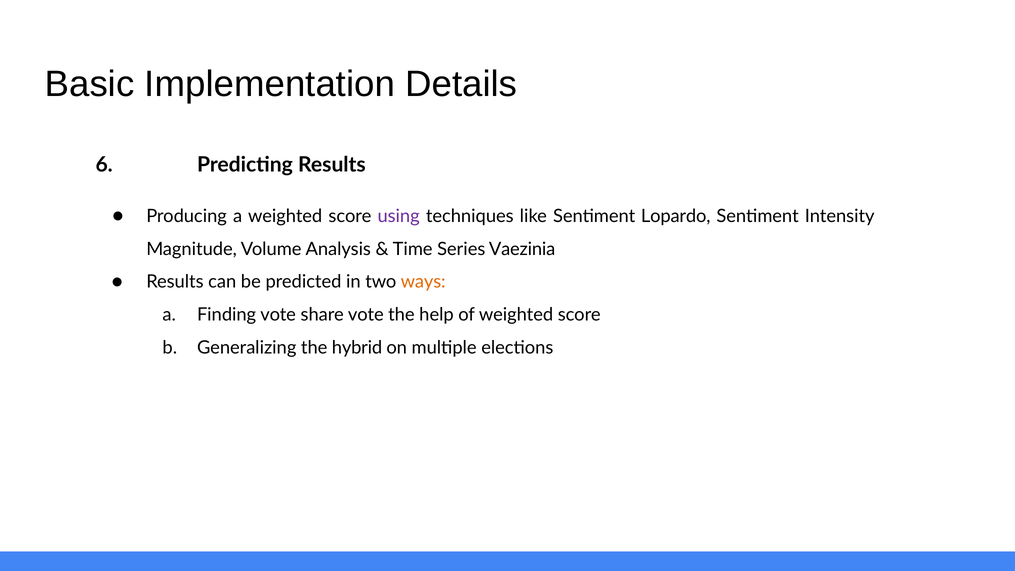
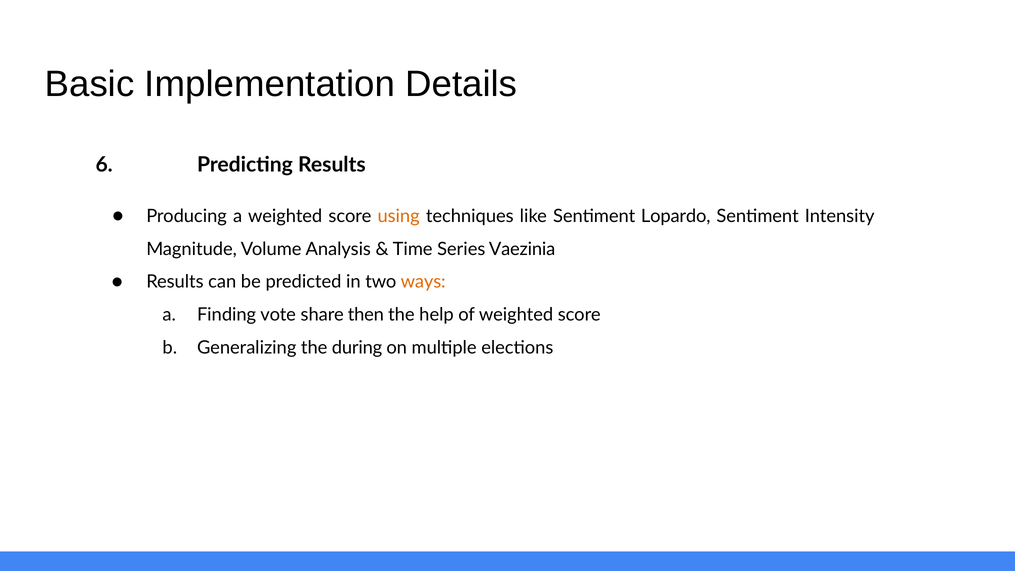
using colour: purple -> orange (399, 216)
share vote: vote -> then (366, 315)
hybrid: hybrid -> during (357, 348)
